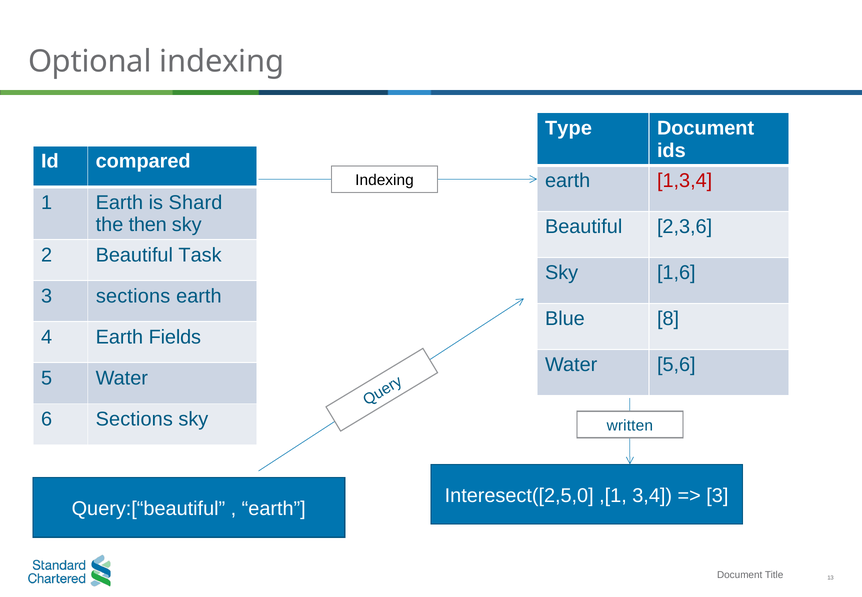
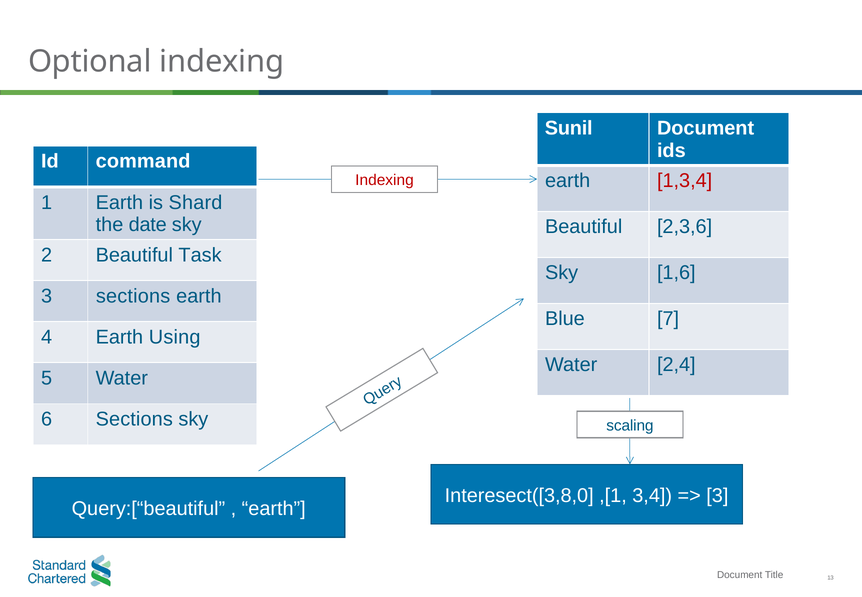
Type: Type -> Sunil (569, 128)
compared: compared -> command (143, 161)
Indexing colour: black -> red (384, 180)
then: then -> date (148, 225)
8: 8 -> 7 (668, 319)
Fields: Fields -> Using (175, 337)
5,6: 5,6 -> 2,4 (676, 365)
written: written -> scaling (630, 425)
Interesect([2,5,0: Interesect([2,5,0 -> Interesect([3,8,0 (519, 495)
